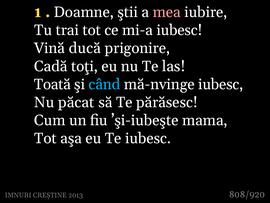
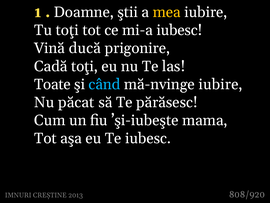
mea colour: pink -> yellow (167, 12)
Tu trai: trai -> toţi (67, 30)
Toată: Toată -> Toate (52, 84)
mă-nvinge iubesc: iubesc -> iubire (221, 84)
